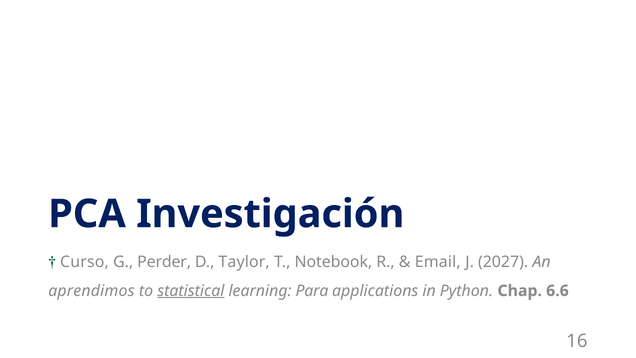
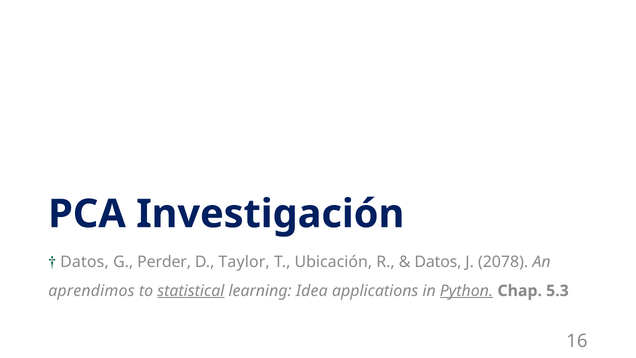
Curso: Curso -> Datos (84, 262)
Notebook: Notebook -> Ubicación (333, 262)
Email: Email -> Datos (438, 262)
2027: 2027 -> 2078 (503, 262)
Para: Para -> Idea (312, 291)
Python underline: none -> present (466, 291)
6.6: 6.6 -> 5.3 (557, 291)
